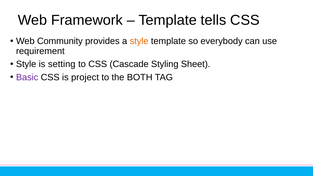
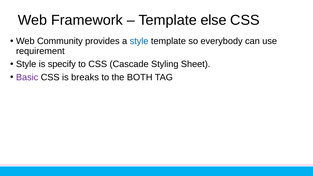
tells: tells -> else (214, 20)
style colour: orange -> blue (139, 41)
setting: setting -> specify (62, 64)
project: project -> breaks (85, 77)
